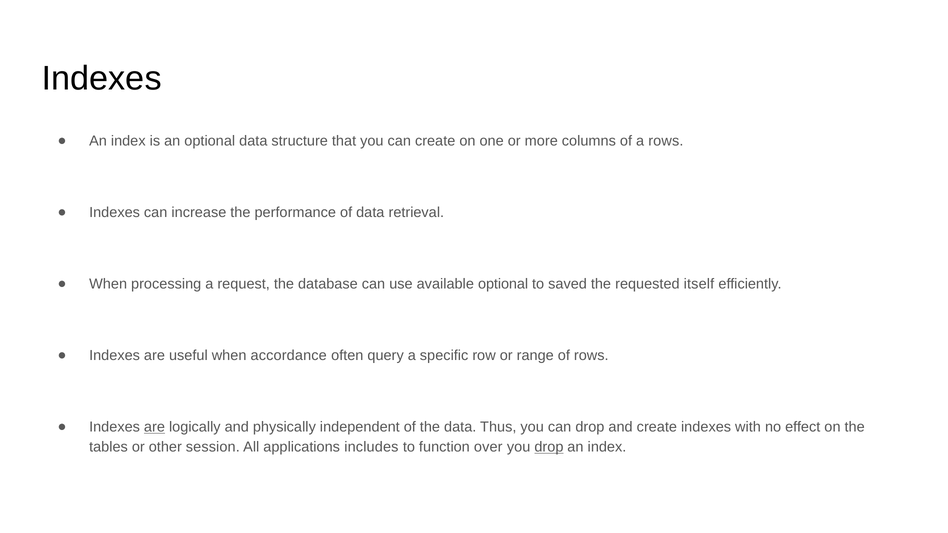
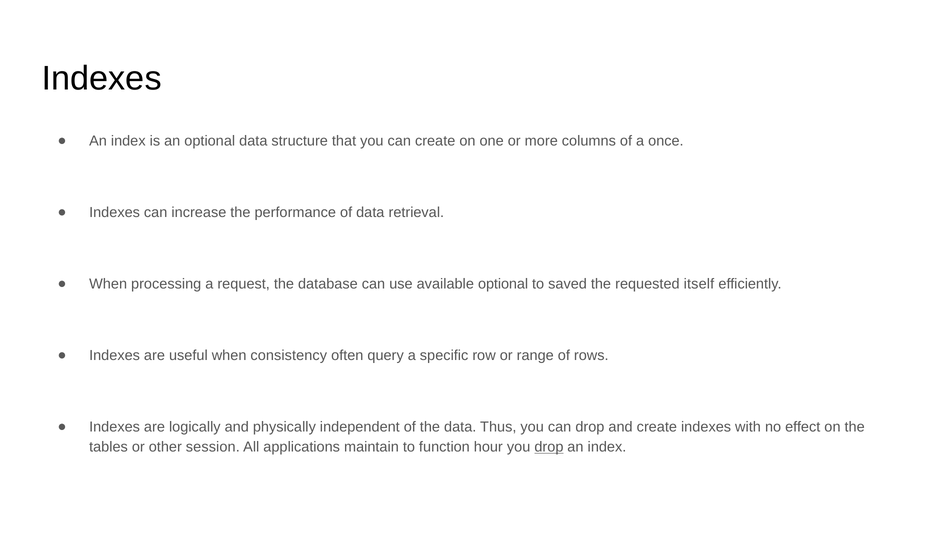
a rows: rows -> once (666, 141)
accordance: accordance -> consistency (289, 356)
are underline: present -> none (154, 427)
includes: includes -> maintain (371, 447)
over: over -> hour (488, 447)
